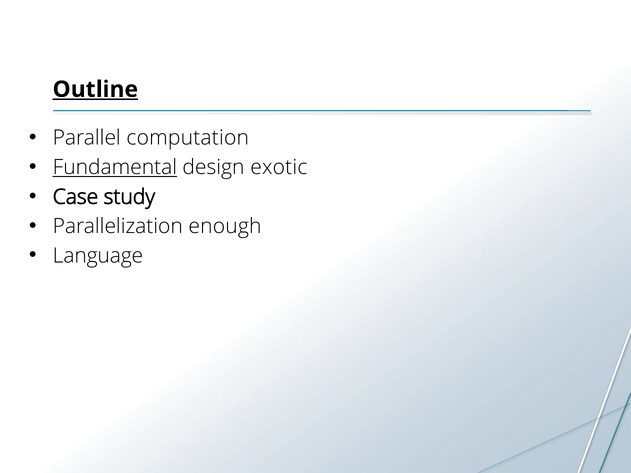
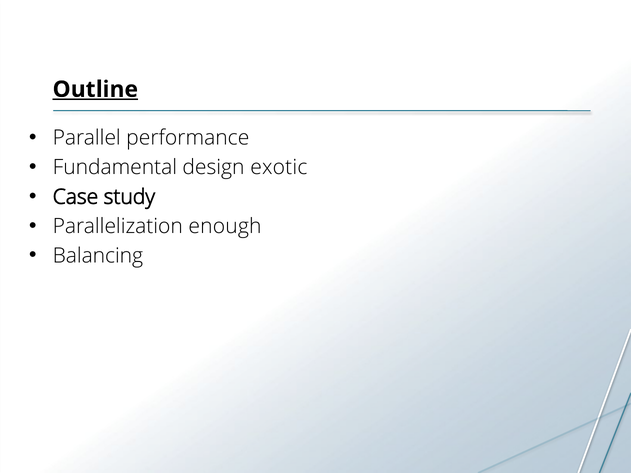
computation: computation -> performance (188, 138)
Fundamental underline: present -> none (115, 168)
Language: Language -> Balancing (98, 256)
